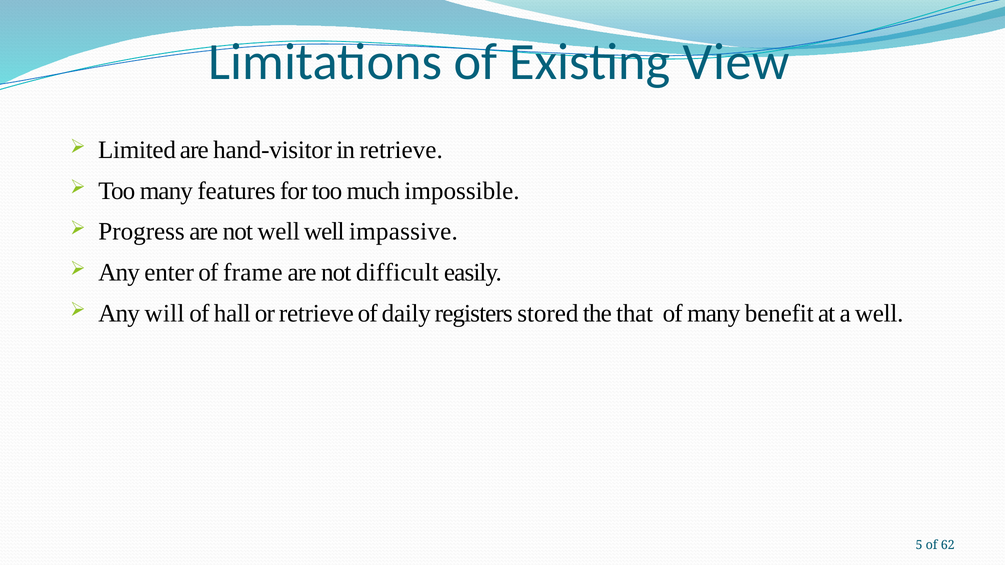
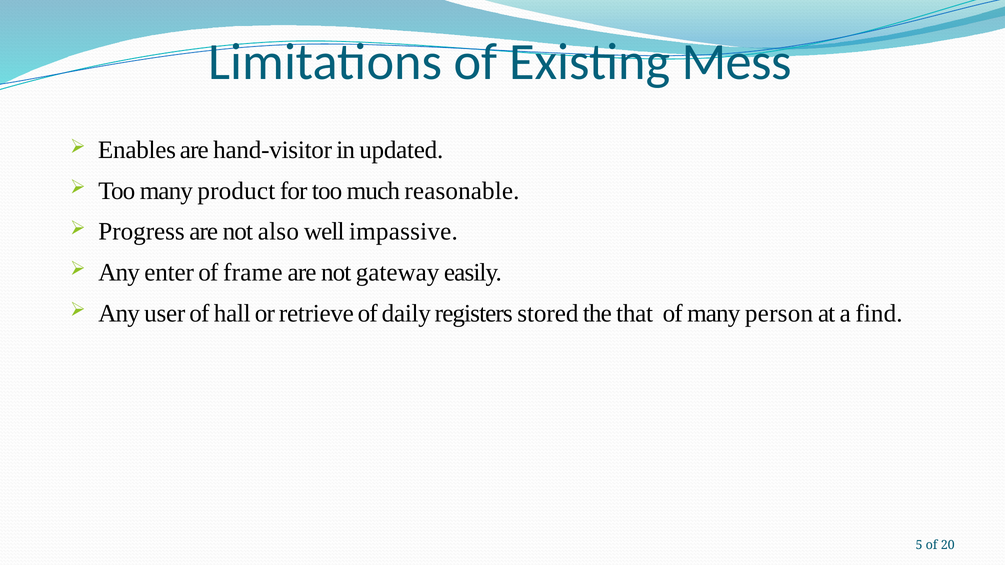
View: View -> Mess (737, 62)
Limited: Limited -> Enables (137, 150)
in retrieve: retrieve -> updated (401, 150)
features: features -> product (236, 191)
impossible: impossible -> reasonable (462, 191)
not well: well -> also (278, 232)
difficult: difficult -> gateway (398, 273)
will: will -> user (165, 313)
benefit: benefit -> person (779, 313)
a well: well -> find (879, 313)
62: 62 -> 20 (948, 545)
